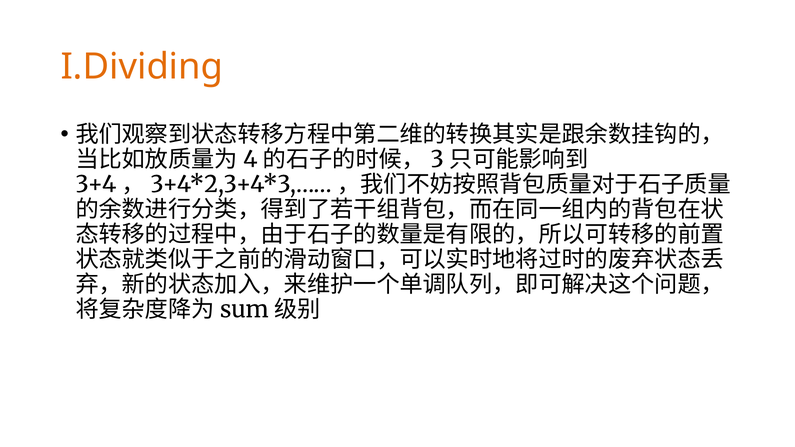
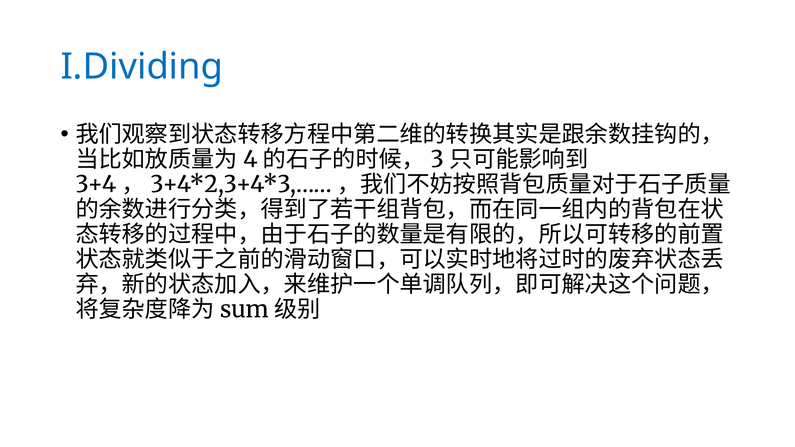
I.Dividing colour: orange -> blue (142, 67)
